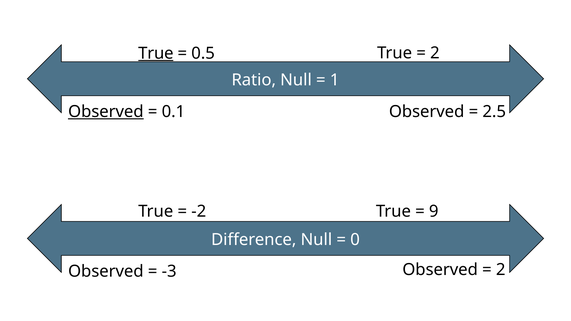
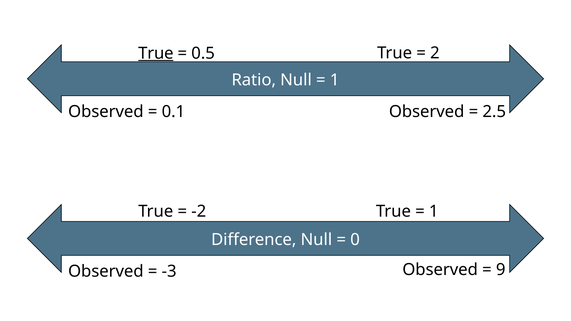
Observed underline: present -> none (106, 112)
9: 9 -> 1 (434, 212)
2: 2 -> 9 (501, 270)
